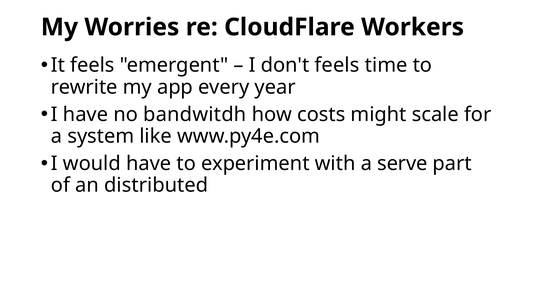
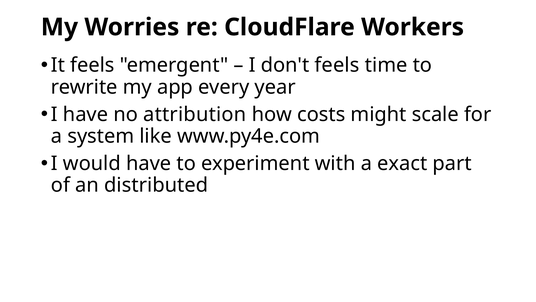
bandwitdh: bandwitdh -> attribution (195, 114)
serve: serve -> exact (402, 163)
